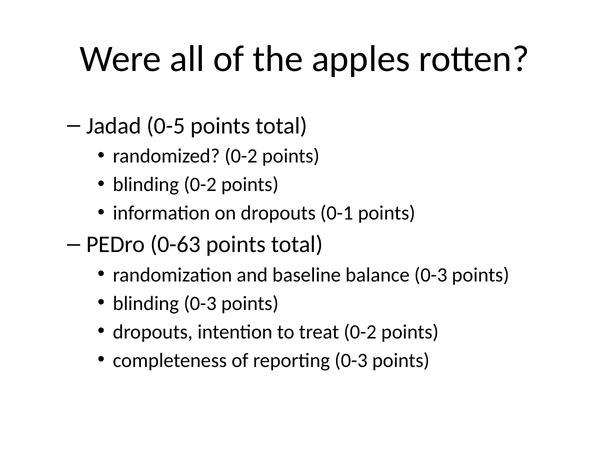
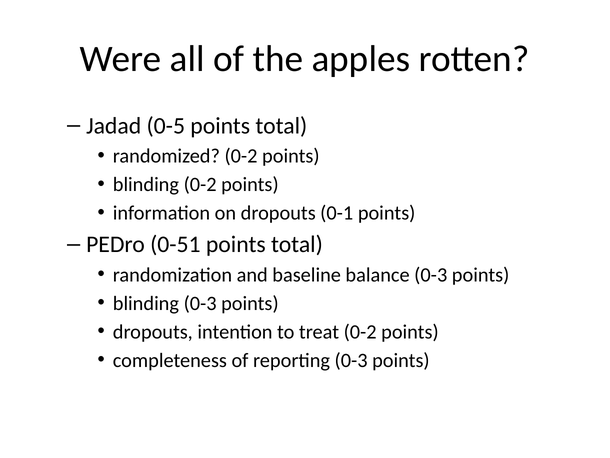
0-63: 0-63 -> 0-51 (175, 244)
